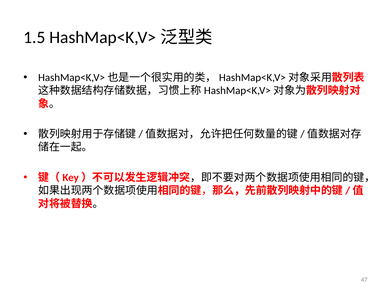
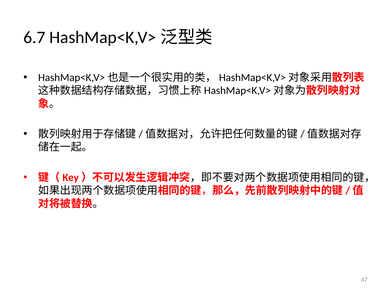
1.5: 1.5 -> 6.7 (34, 37)
